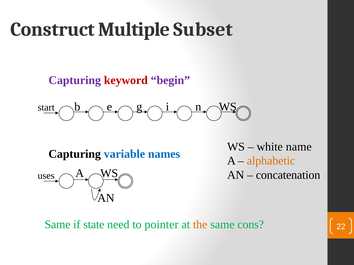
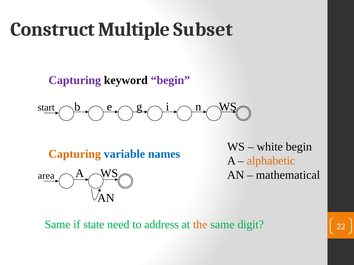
keyword colour: red -> black (126, 80)
white name: name -> begin (299, 147)
Capturing colour: black -> orange (75, 154)
concatenation: concatenation -> mathematical (288, 175)
uses: uses -> area (46, 176)
pointer: pointer -> address (162, 225)
cons: cons -> digit (251, 225)
